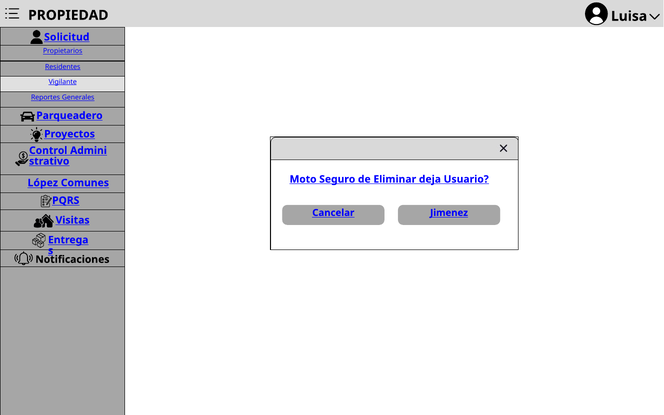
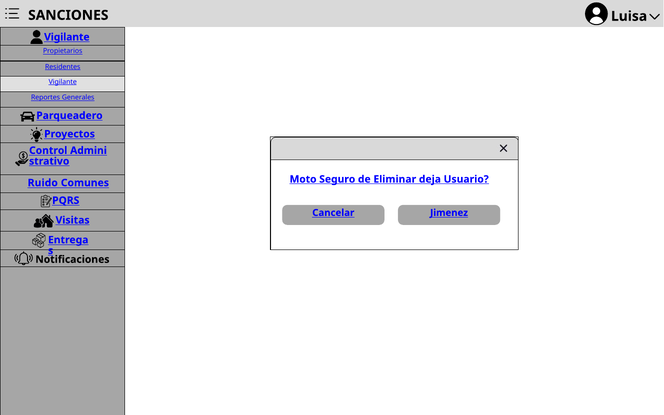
PROPIEDAD: PROPIEDAD -> SANCIONES (68, 15)
Solicitud: Solicitud -> Vigilante (67, 37)
López: López -> Ruido (43, 183)
